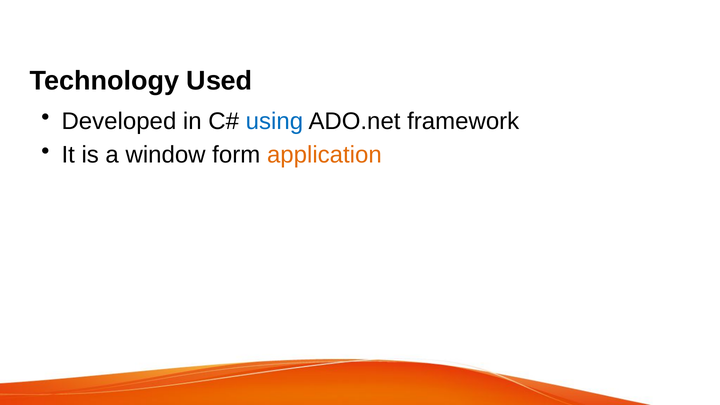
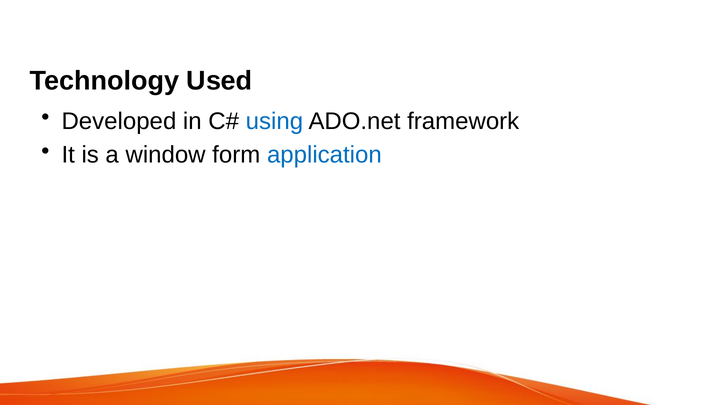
application colour: orange -> blue (324, 155)
